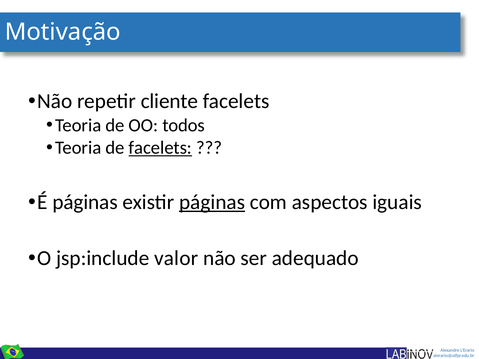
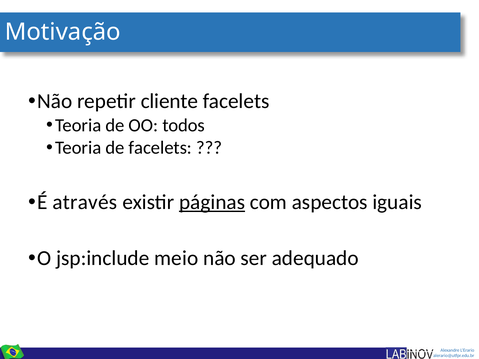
facelets underline: present -> none (160, 148)
É páginas: páginas -> através (85, 202)
valor: valor -> meio (176, 258)
